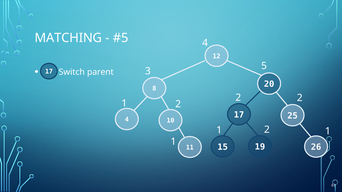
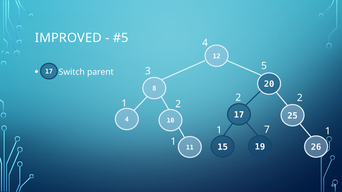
MATCHING: MATCHING -> IMPROVED (68, 38)
2: 2 -> 7 (267, 130)
